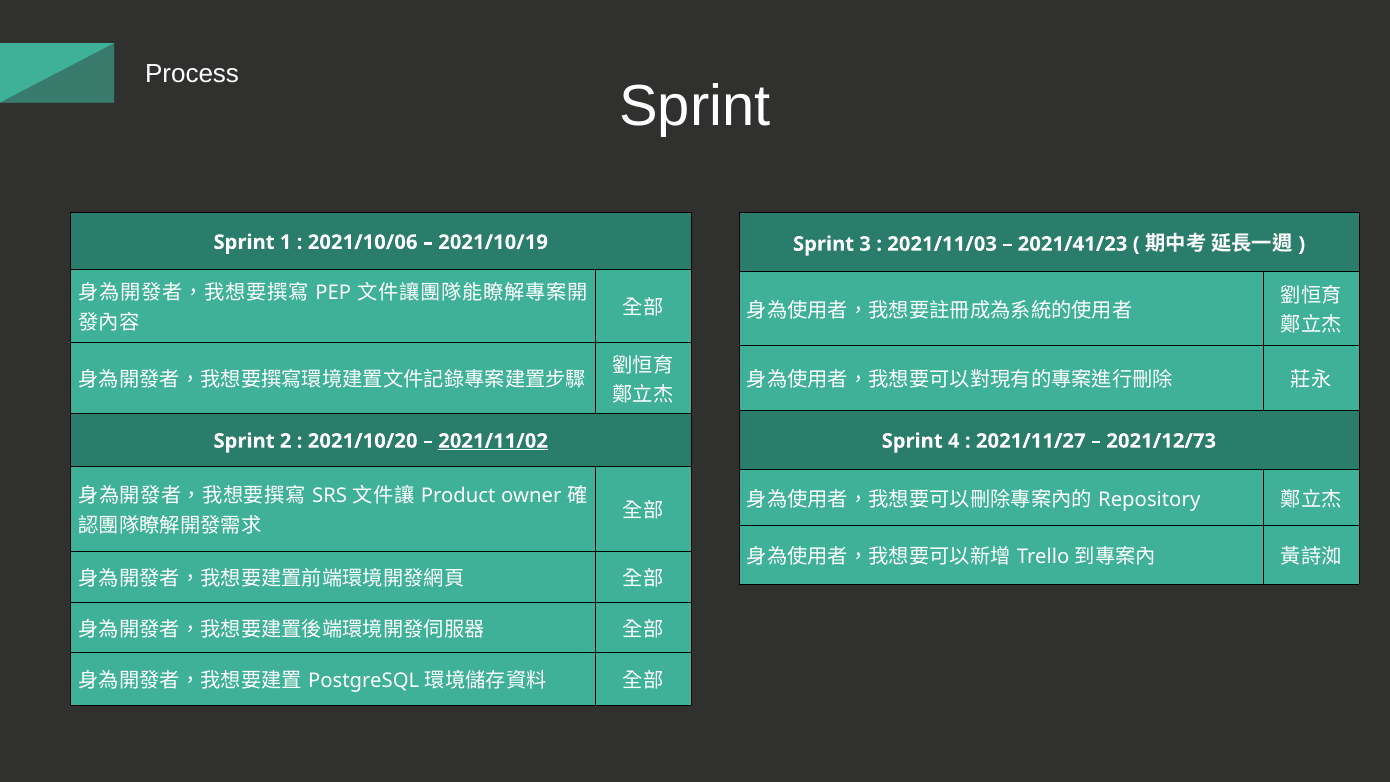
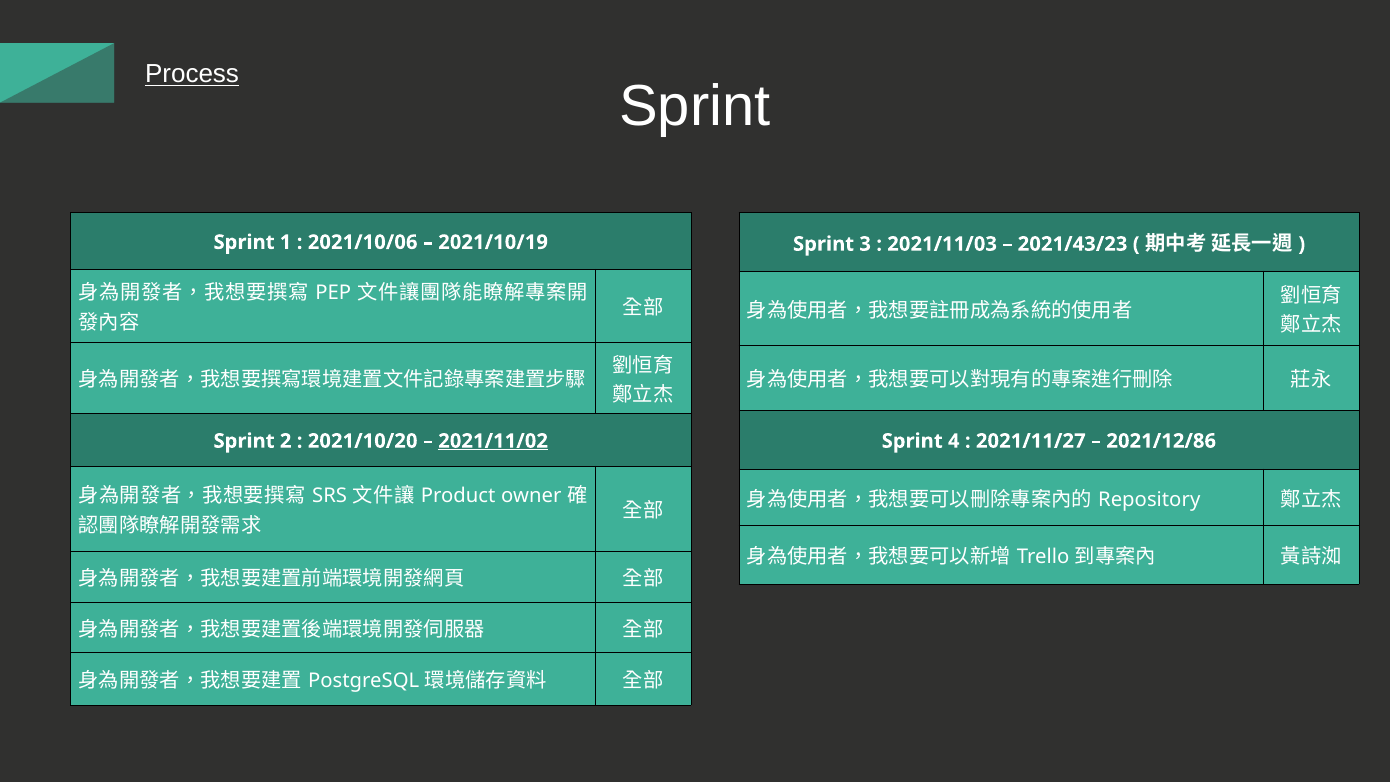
Process underline: none -> present (192, 74)
2021/41/23: 2021/41/23 -> 2021/43/23 (1073, 244)
2021/12/73: 2021/12/73 -> 2021/12/86 (1161, 441)
